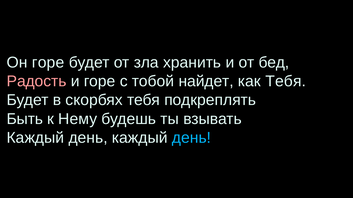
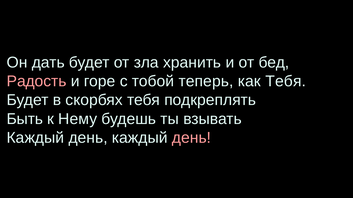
Он горе: горе -> дать (48, 63)
найдет: найдет -> теперь (206, 82)
день colour: light blue -> pink (191, 138)
